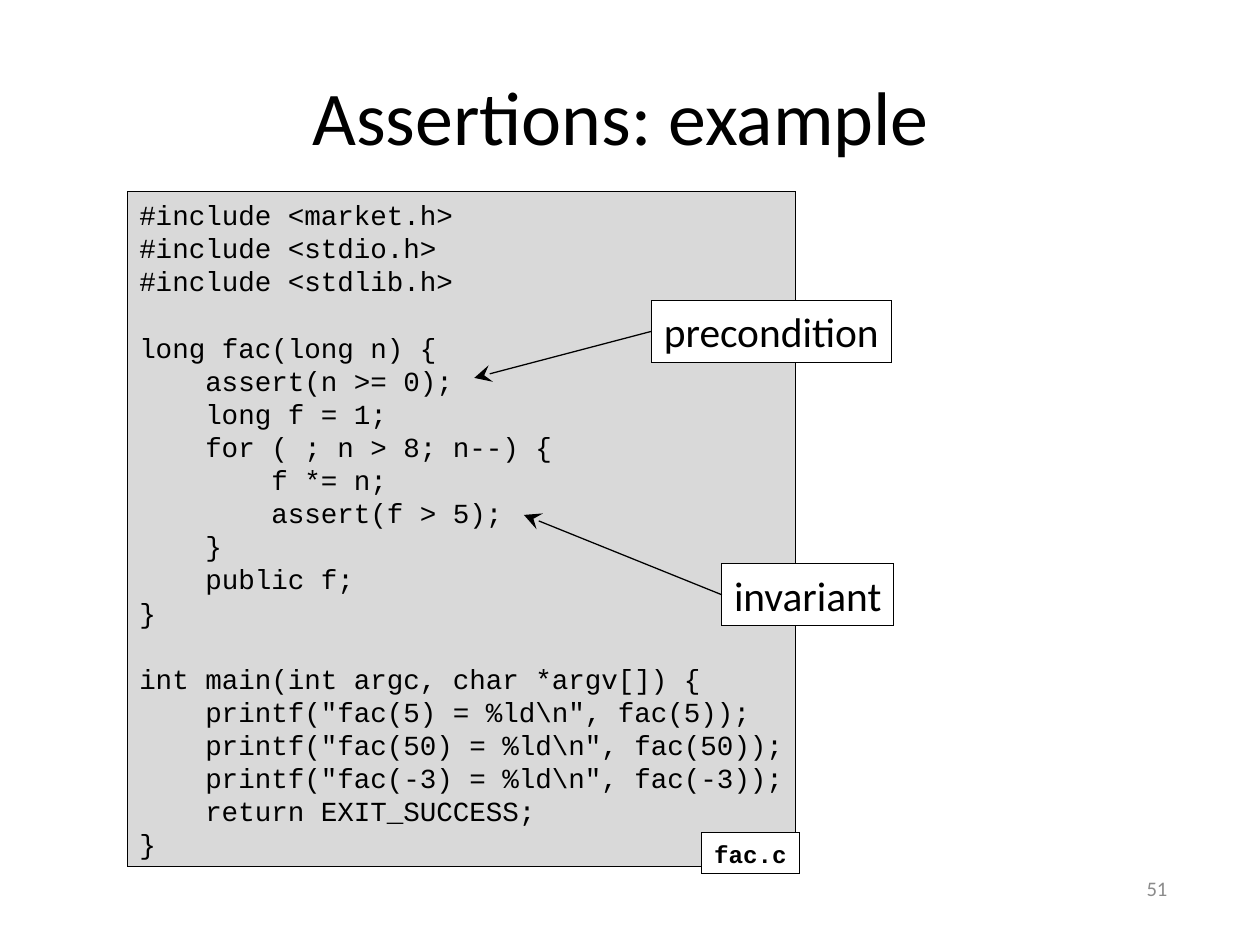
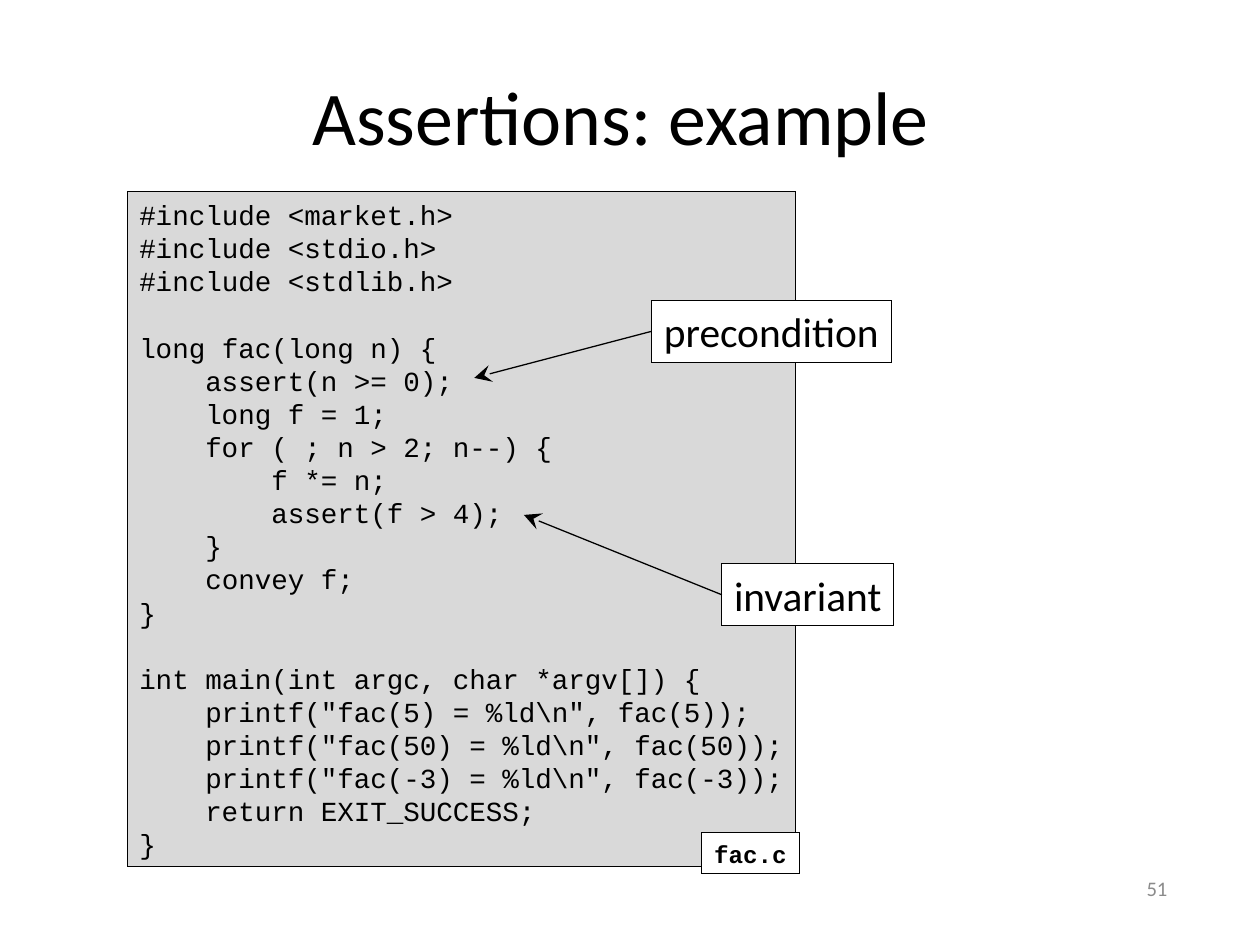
8: 8 -> 2 (420, 448)
5: 5 -> 4 (478, 514)
public: public -> convey (255, 581)
